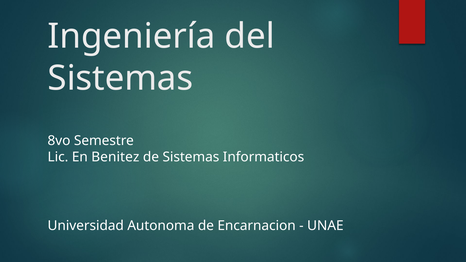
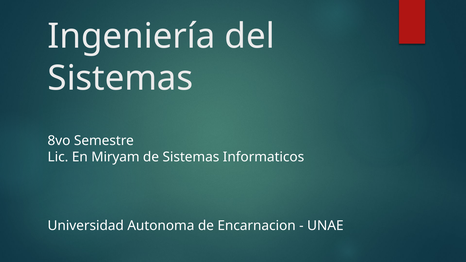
Benitez: Benitez -> Miryam (115, 157)
